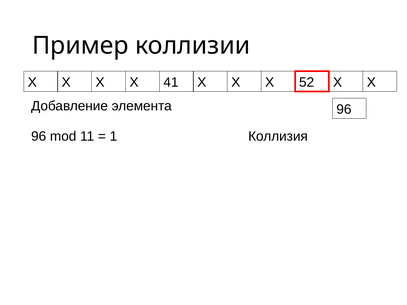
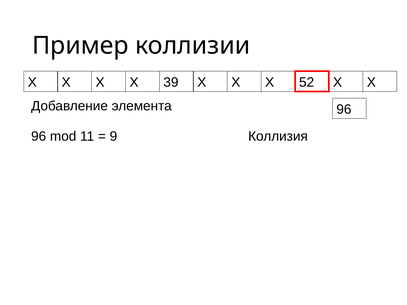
41: 41 -> 39 (171, 82)
1: 1 -> 9 (113, 137)
